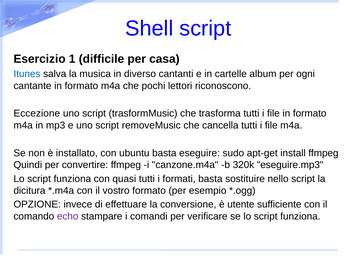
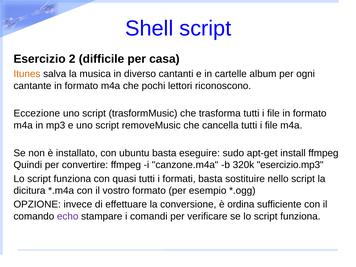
1: 1 -> 2 (72, 59)
Itunes colour: blue -> orange (27, 74)
eseguire.mp3: eseguire.mp3 -> esercizio.mp3 (290, 165)
utente: utente -> ordina (241, 204)
